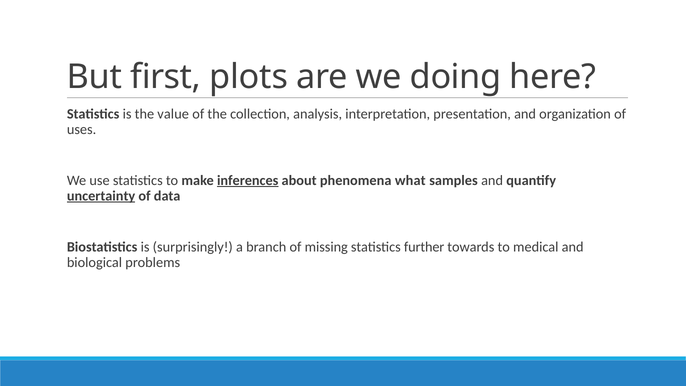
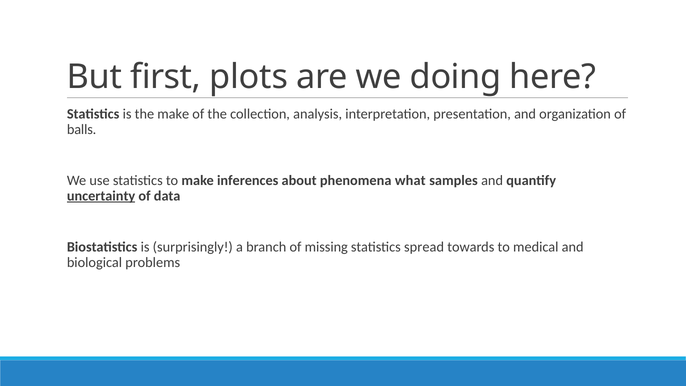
the value: value -> make (173, 114)
uses: uses -> balls (82, 130)
inferences underline: present -> none (248, 180)
further: further -> spread (424, 247)
